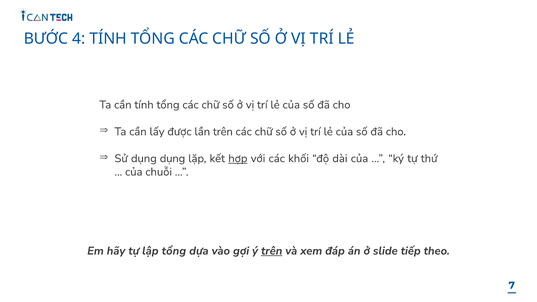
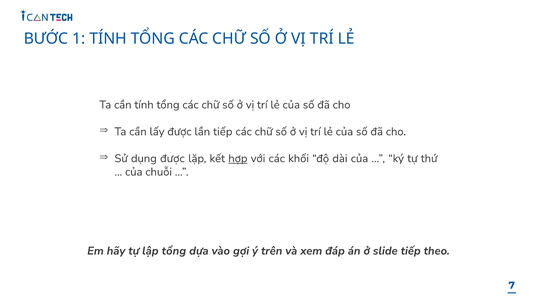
4: 4 -> 1 (79, 39)
lần trên: trên -> tiếp (223, 132)
dụng dụng: dụng -> được (172, 158)
trên underline: present -> none (272, 251)
